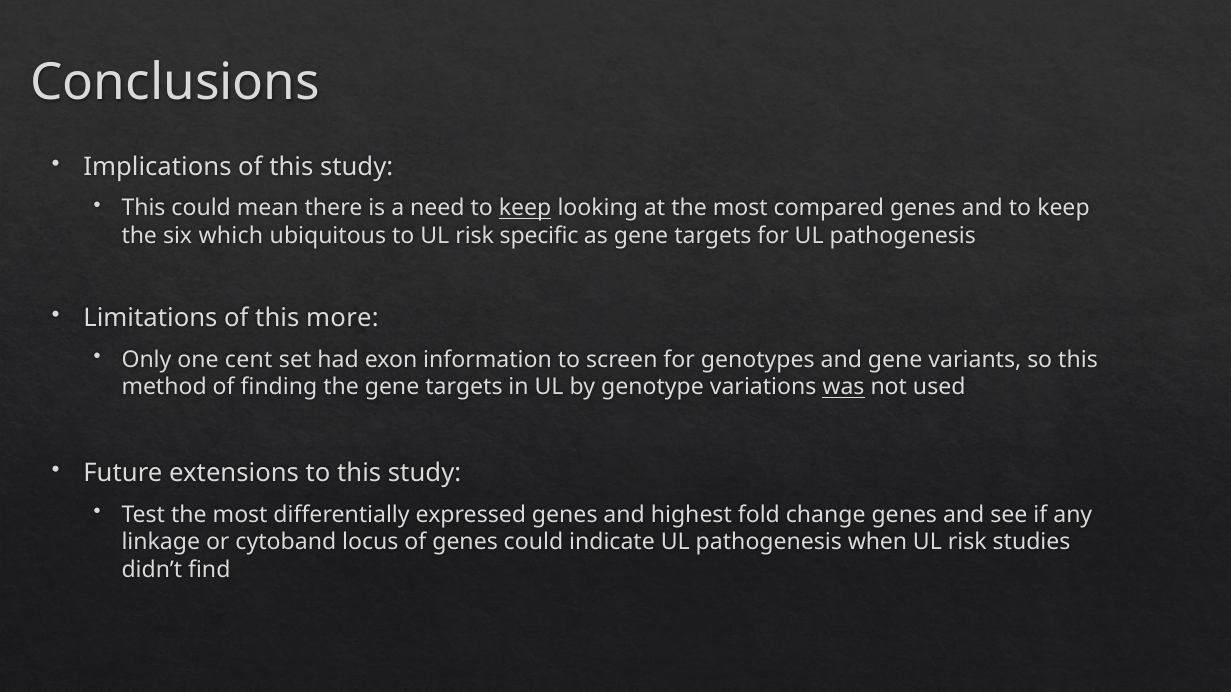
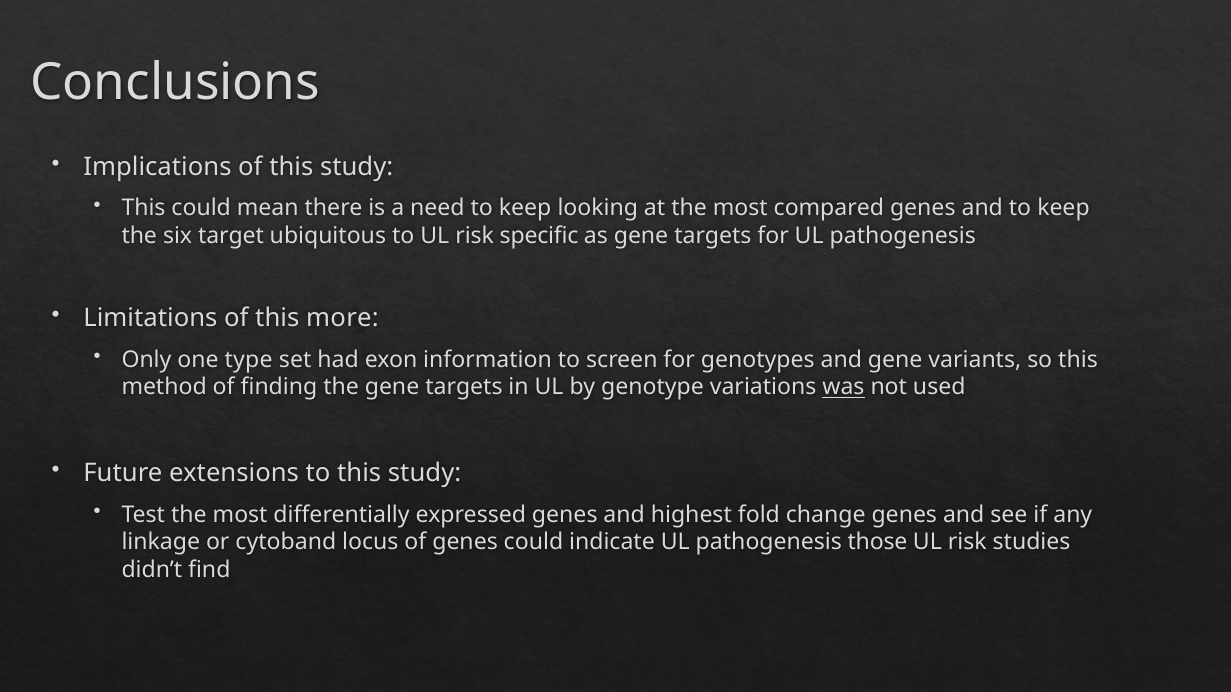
keep underline: present -> none (525, 208)
which: which -> target (231, 236)
cent: cent -> type (249, 360)
when: when -> those (877, 543)
